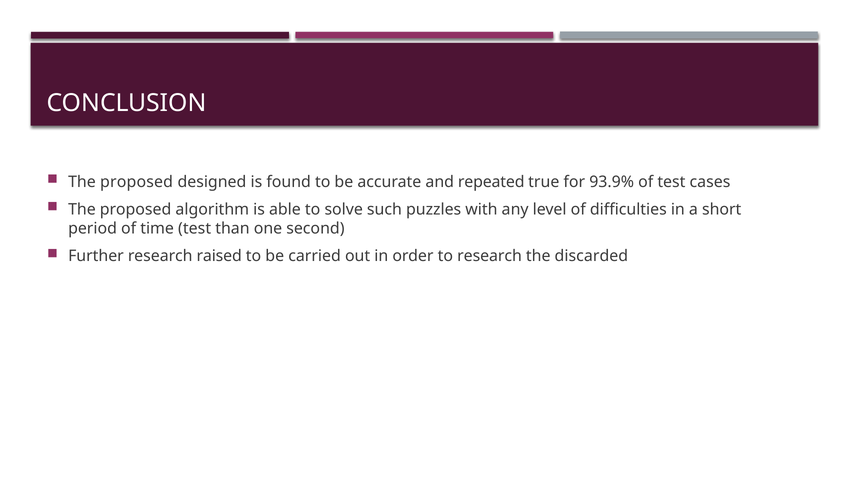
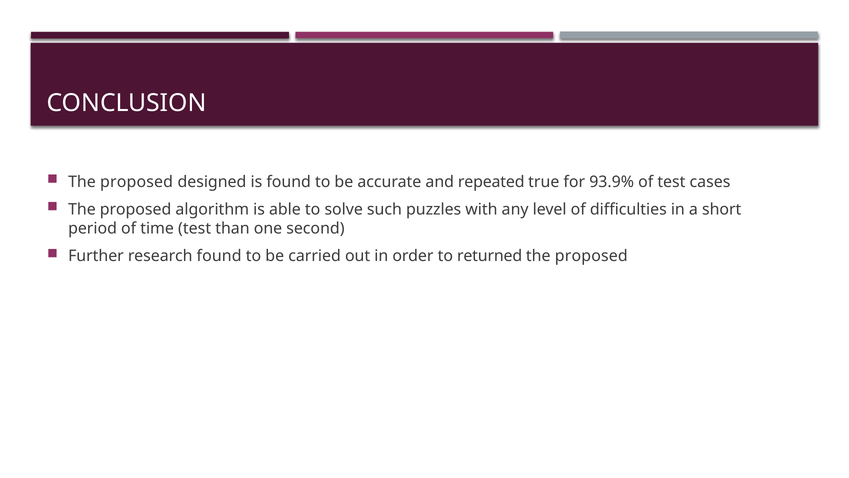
research raised: raised -> found (219, 256)
to research: research -> returned (490, 256)
discarded: discarded -> proposed (591, 256)
